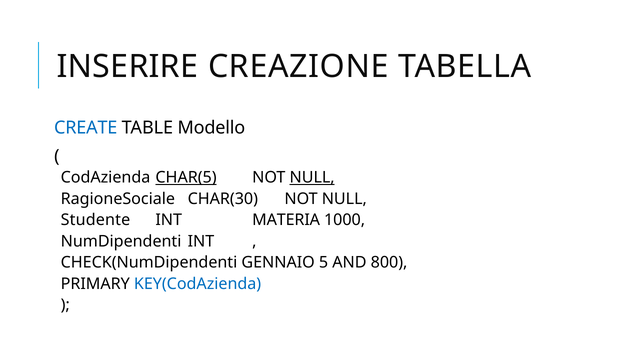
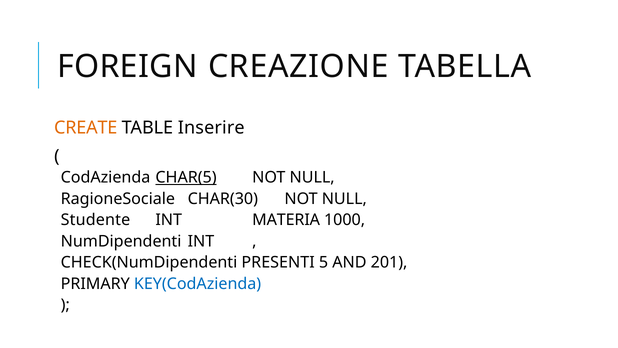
INSERIRE: INSERIRE -> FOREIGN (127, 66)
CREATE colour: blue -> orange (86, 128)
Modello: Modello -> Inserire (211, 128)
NULL underline: present -> none (312, 177)
GENNAIO: GENNAIO -> PRESENTI (278, 262)
800: 800 -> 201 (389, 262)
